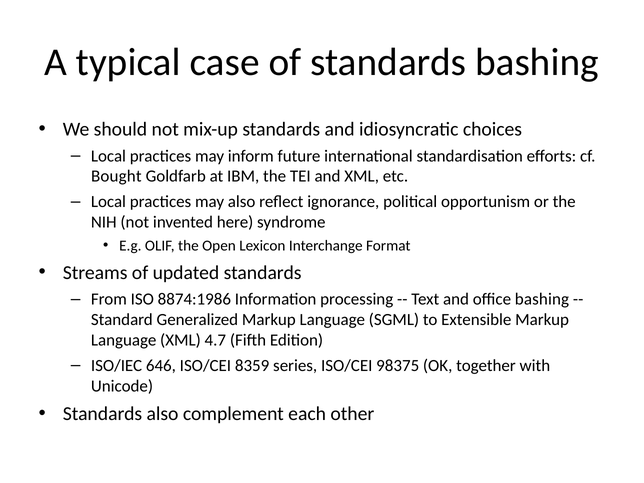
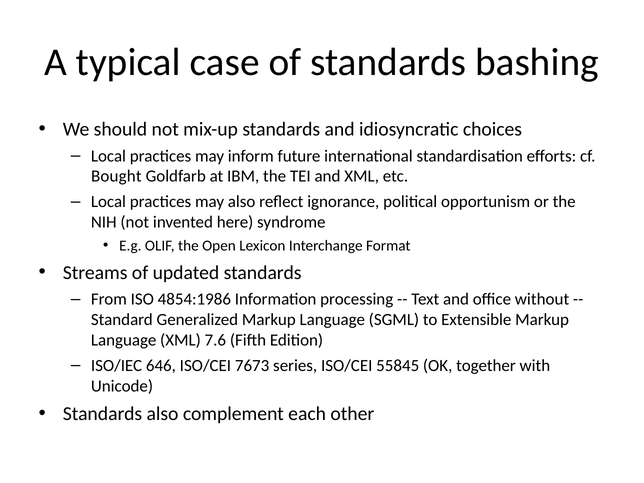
8874:1986: 8874:1986 -> 4854:1986 (194, 299)
office bashing: bashing -> without (542, 299)
4.7: 4.7 -> 7.6 (215, 340)
8359: 8359 -> 7673 (252, 366)
98375: 98375 -> 55845 (398, 366)
